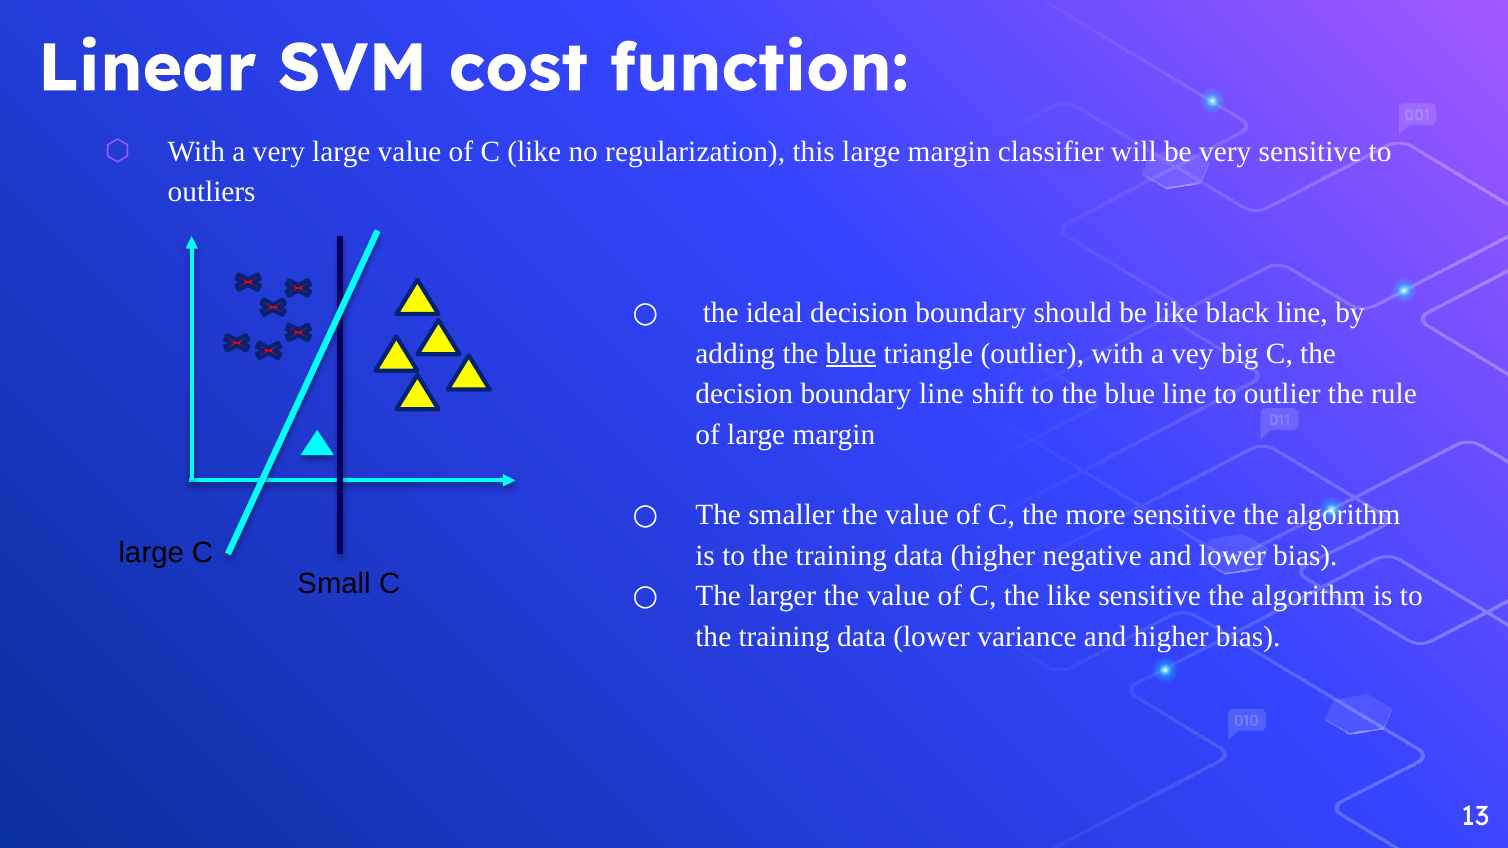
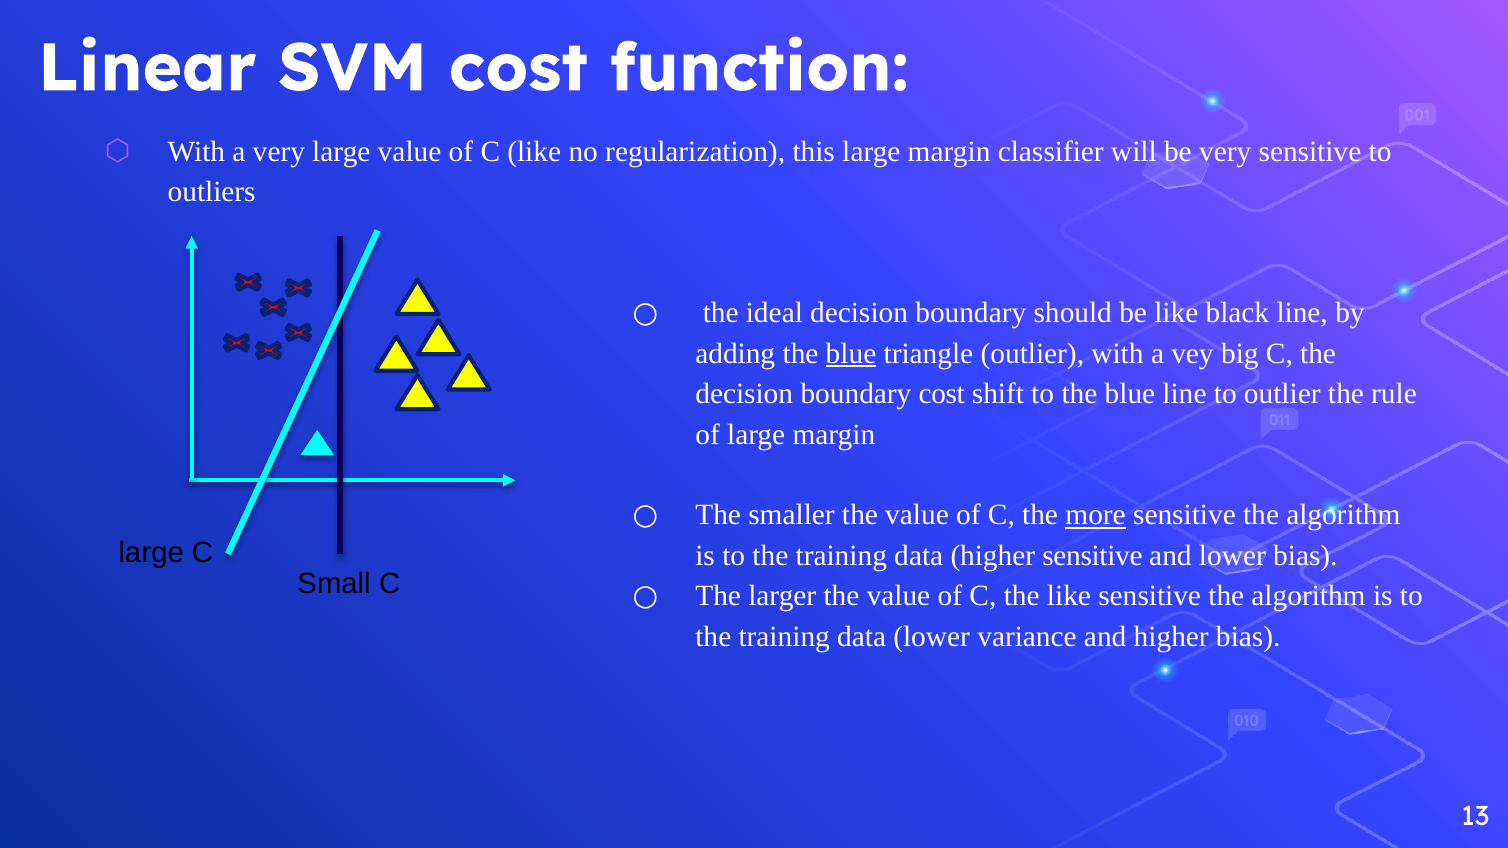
boundary line: line -> cost (942, 394)
more underline: none -> present (1096, 515)
higher negative: negative -> sensitive (1092, 556)
